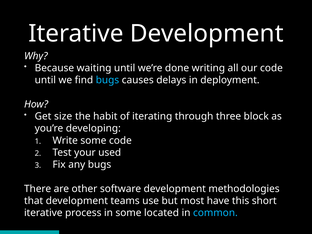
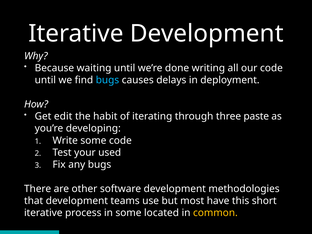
size: size -> edit (63, 116)
block: block -> paste (256, 116)
common colour: light blue -> yellow (215, 213)
